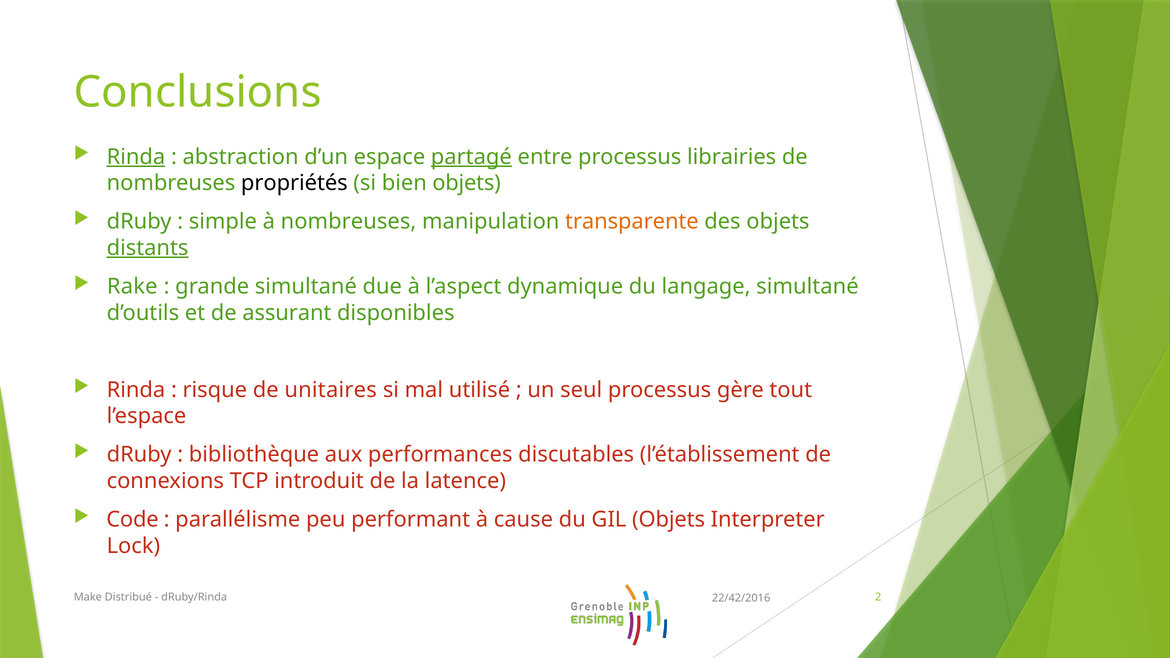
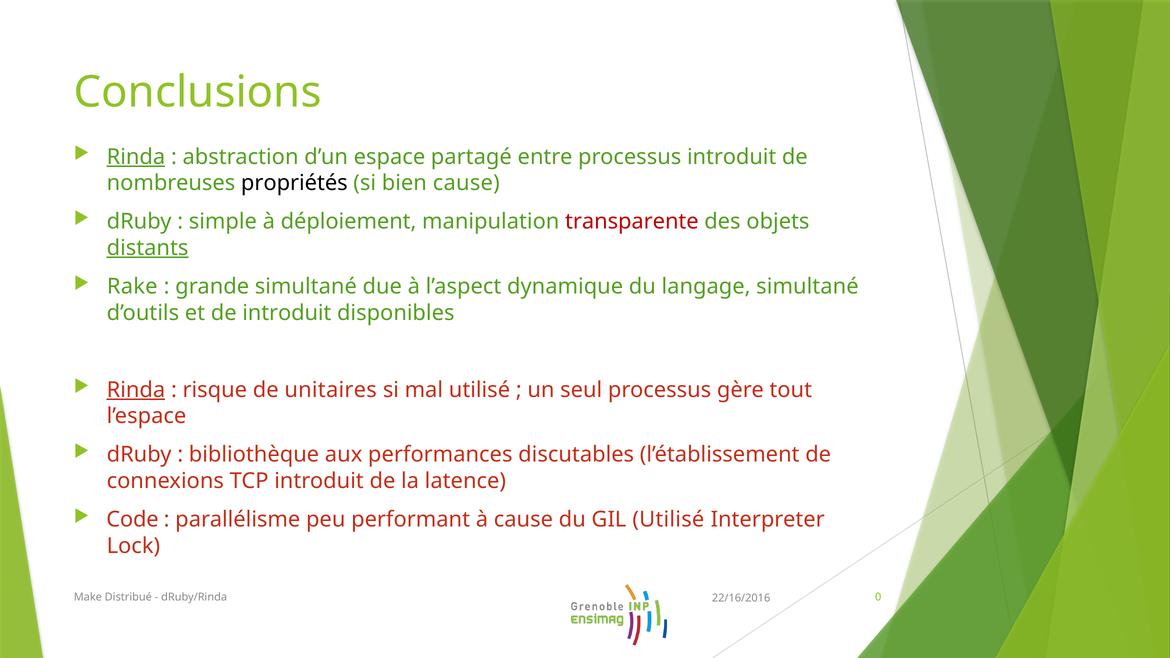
partagé underline: present -> none (471, 157)
processus librairies: librairies -> introduit (732, 157)
bien objets: objets -> cause (466, 183)
à nombreuses: nombreuses -> déploiement (349, 222)
transparente colour: orange -> red (632, 222)
de assurant: assurant -> introduit (287, 313)
Rinda underline: none -> present (136, 390)
GIL Objets: Objets -> Utilisé (668, 520)
2: 2 -> 0 (878, 597)
22/42/2016: 22/42/2016 -> 22/16/2016 (741, 598)
